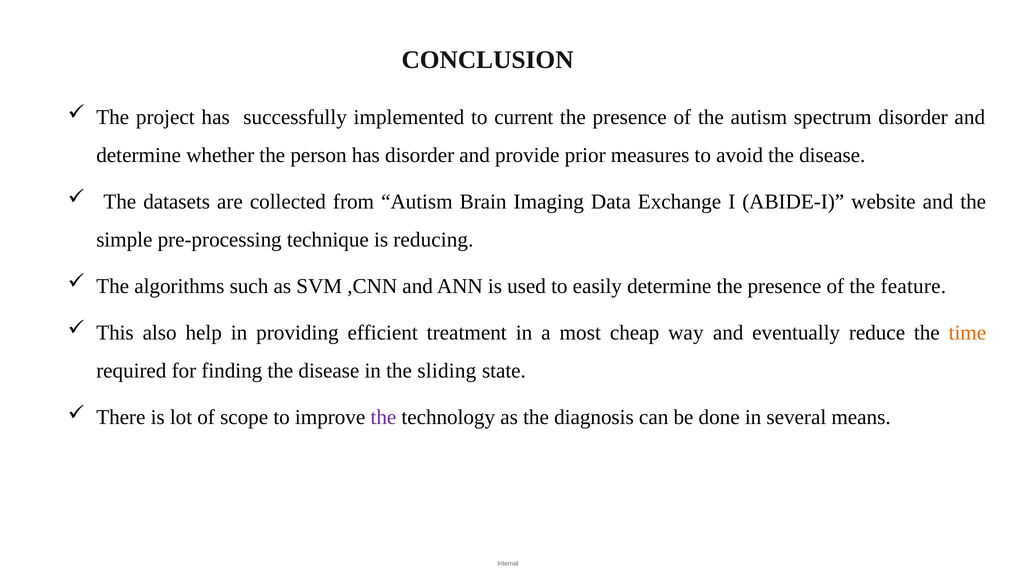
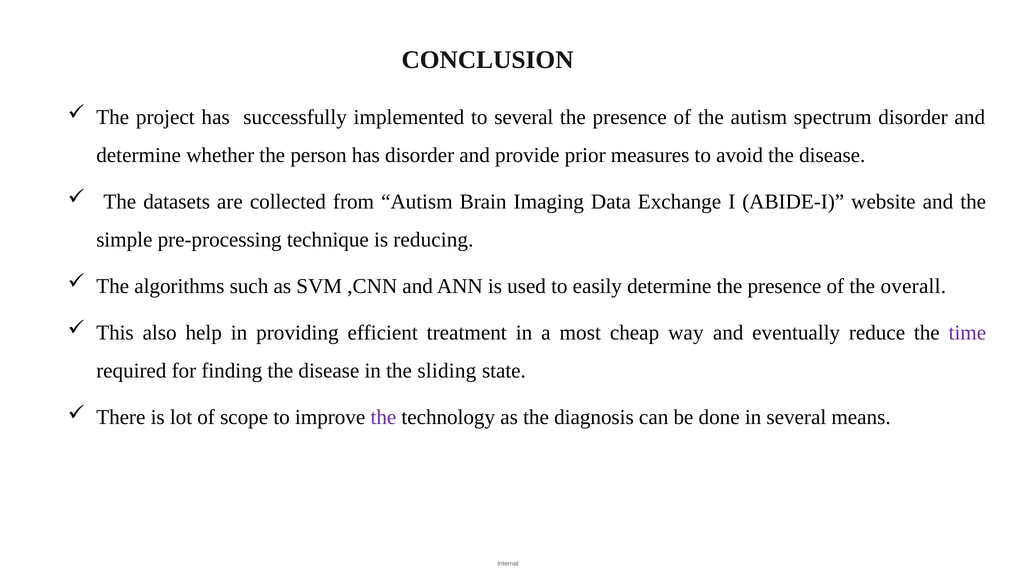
to current: current -> several (524, 117)
feature: feature -> overall (913, 287)
time colour: orange -> purple (967, 333)
